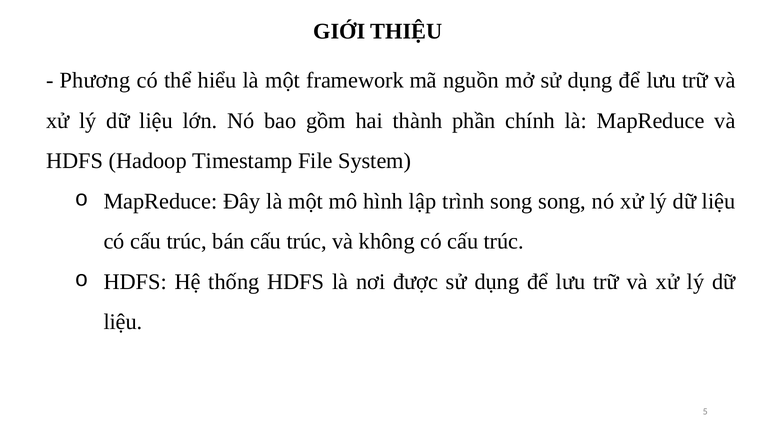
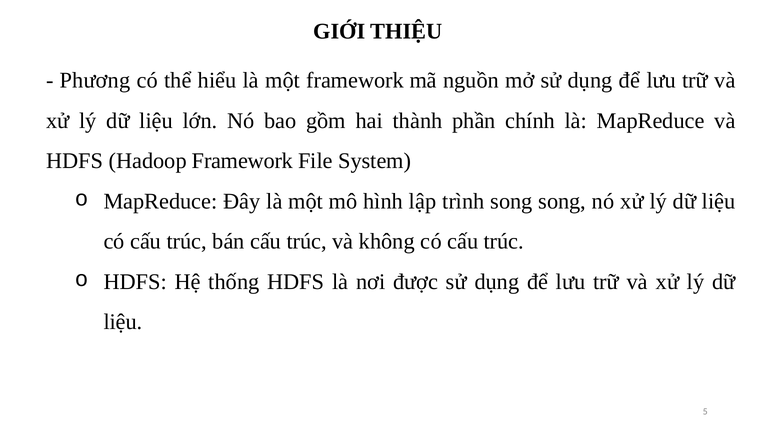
Hadoop Timestamp: Timestamp -> Framework (242, 161)
